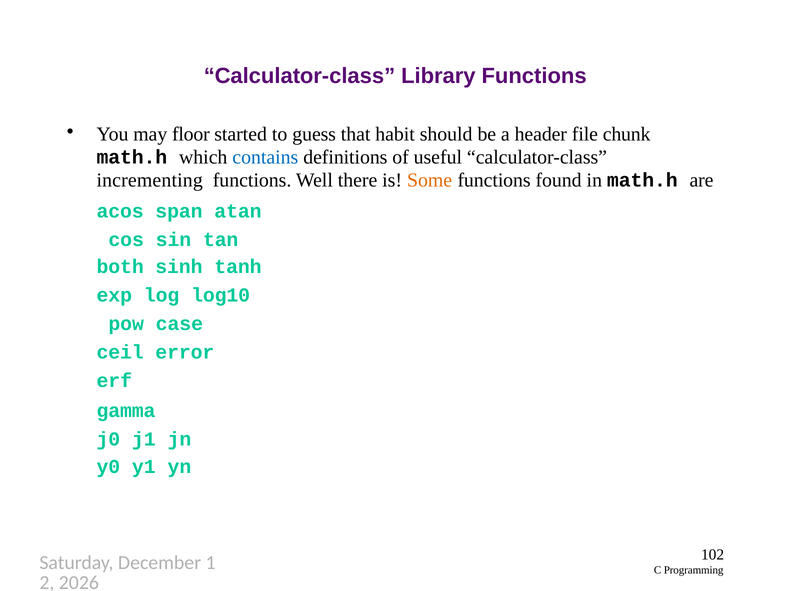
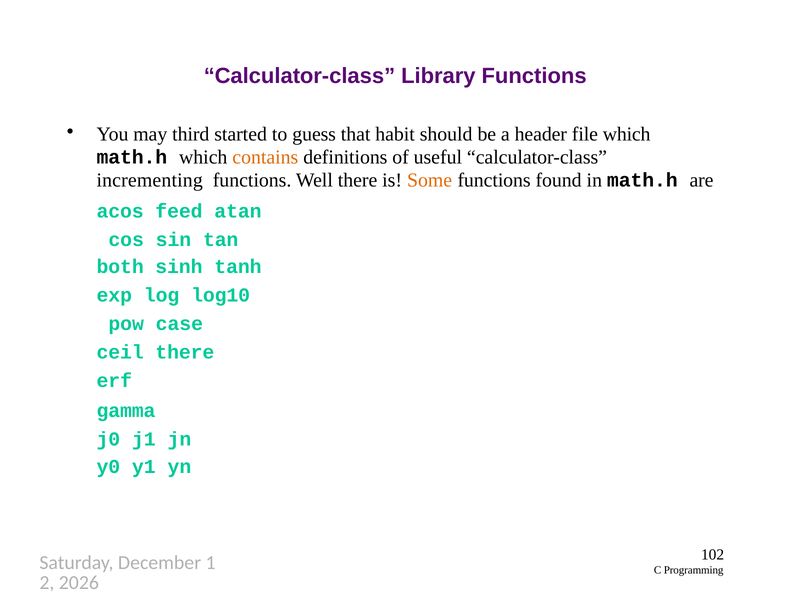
floor: floor -> third (191, 134)
file chunk: chunk -> which (627, 134)
contains colour: blue -> orange (265, 157)
span: span -> feed (179, 211)
ceil error: error -> there (185, 352)
